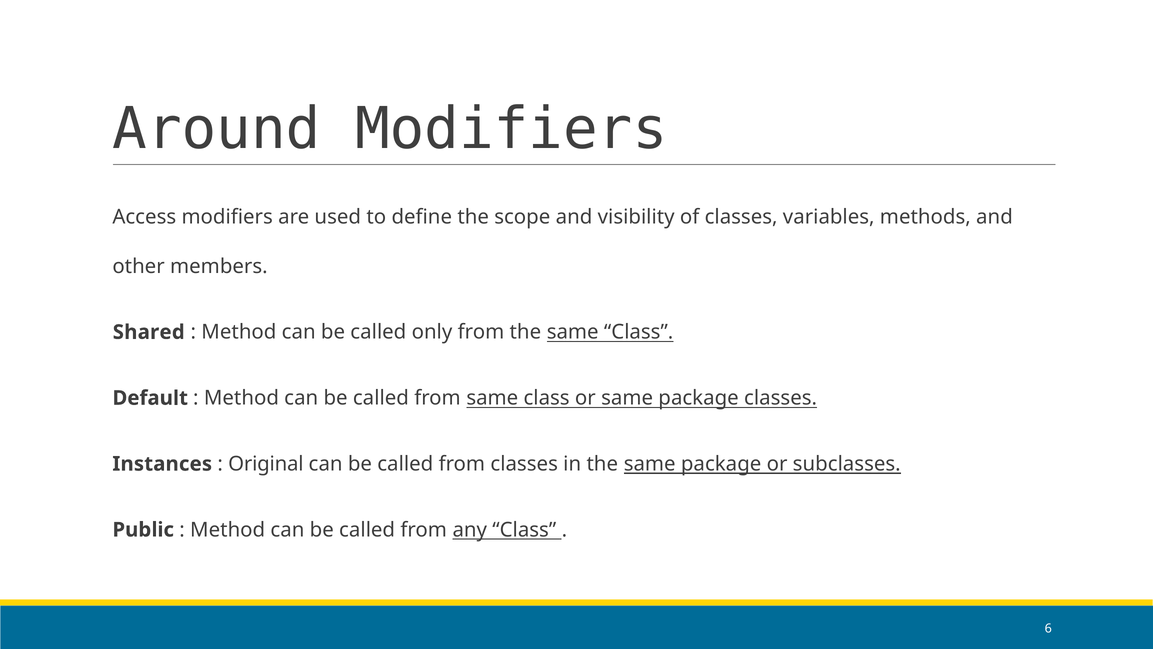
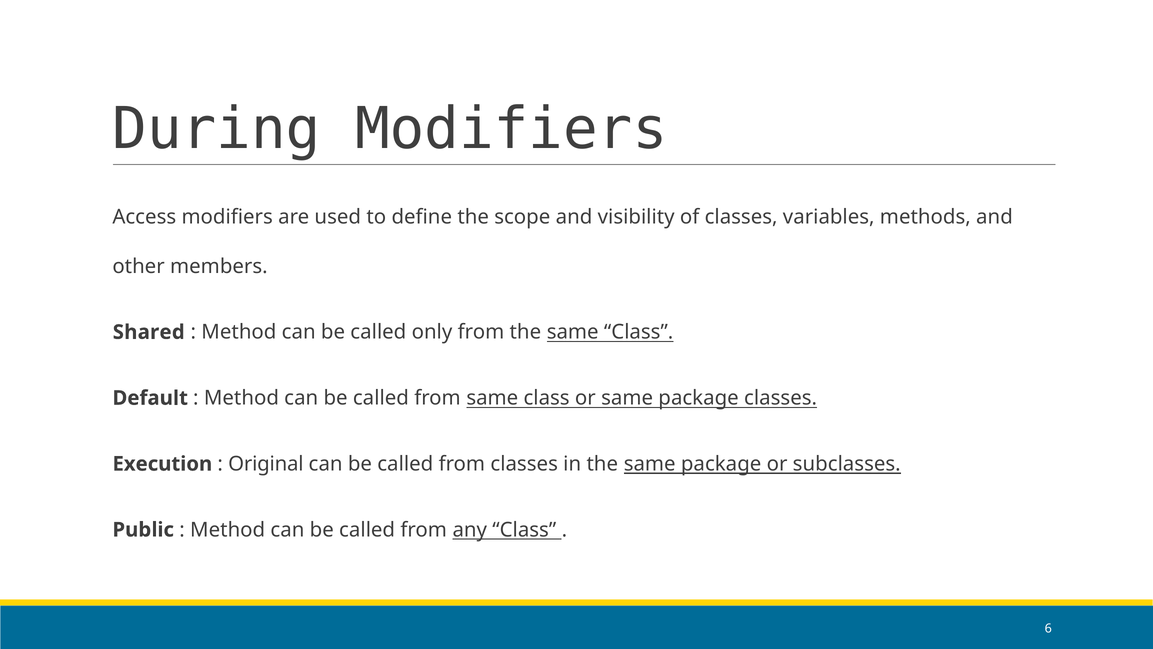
Around: Around -> During (216, 129)
Instances: Instances -> Execution (162, 464)
